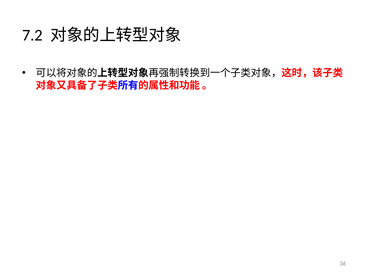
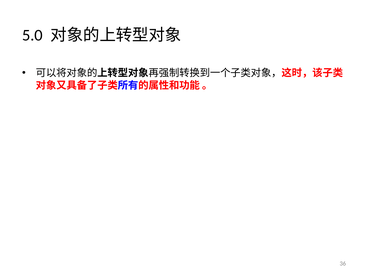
7.2: 7.2 -> 5.0 (32, 35)
